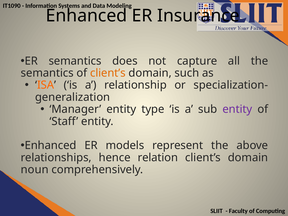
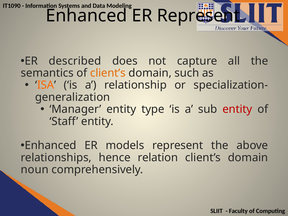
ER Insurance: Insurance -> Represent (198, 16)
ER semantics: semantics -> described (75, 61)
entity colour: purple -> red (237, 109)
